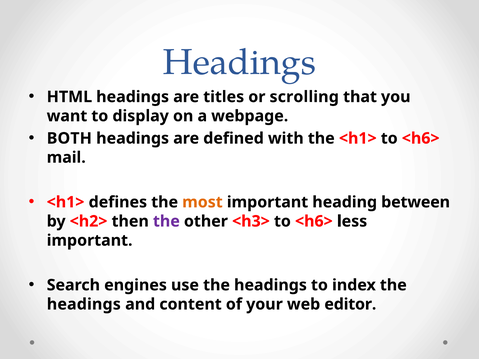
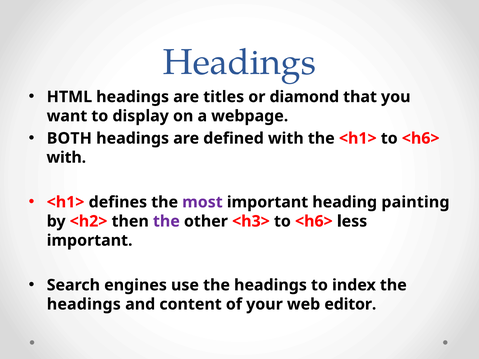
scrolling: scrolling -> diamond (304, 97)
mail: mail -> with (66, 158)
most colour: orange -> purple (202, 202)
between: between -> painting (415, 202)
